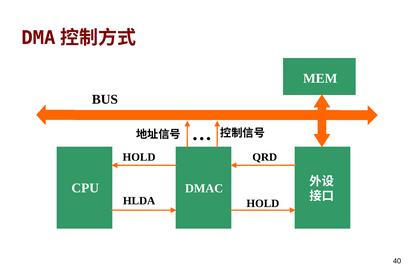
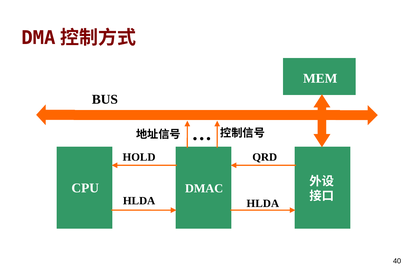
HOLD: HOLD -> HLDA (263, 203)
